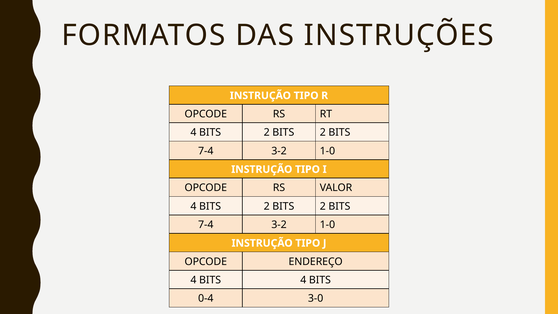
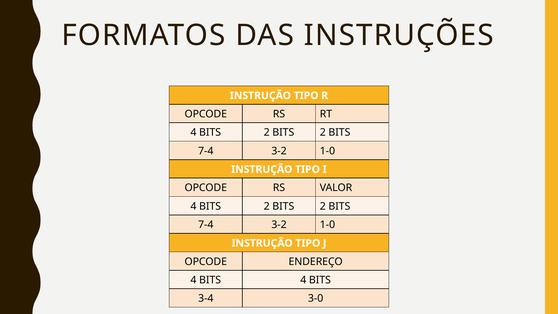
0-4: 0-4 -> 3-4 (206, 298)
